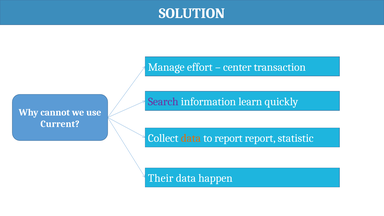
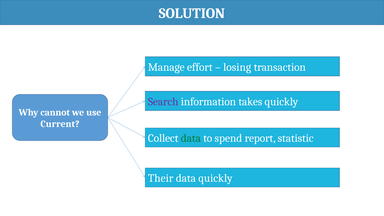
center: center -> losing (237, 67)
learn: learn -> takes (250, 102)
data colour: orange -> green (191, 138)
to report: report -> spend (228, 138)
data happen: happen -> quickly (215, 178)
